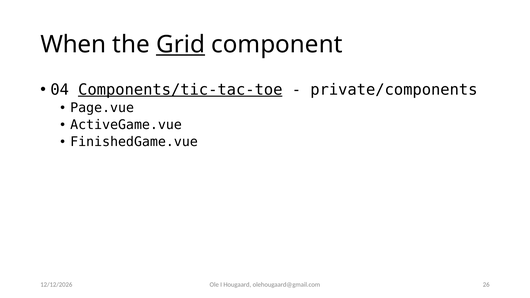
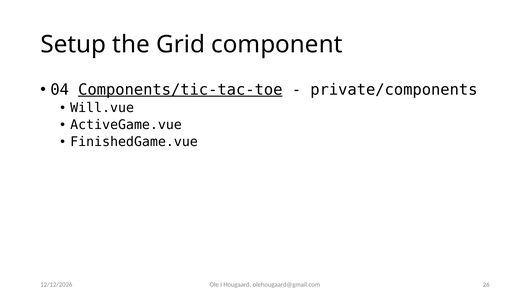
When: When -> Setup (73, 45)
Grid underline: present -> none (181, 45)
Page.vue: Page.vue -> Will.vue (102, 108)
